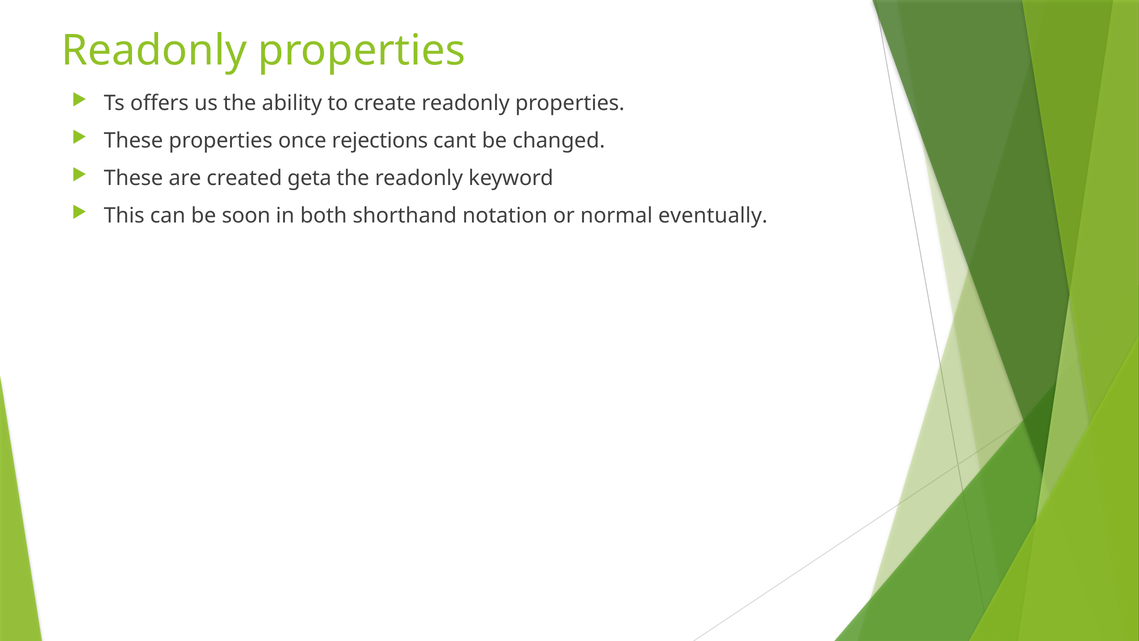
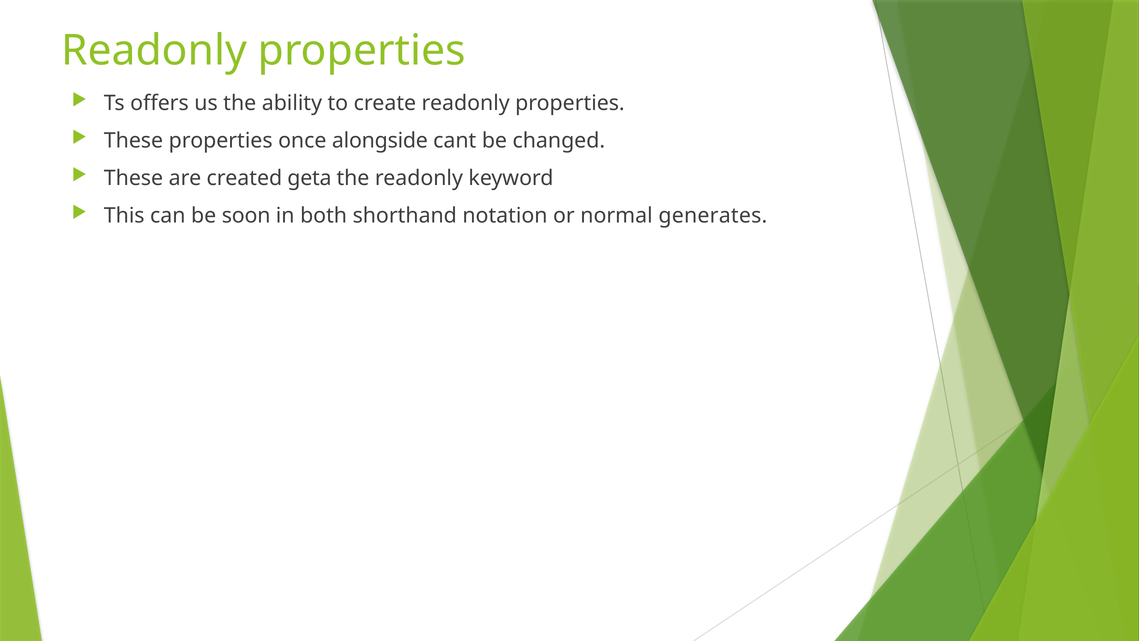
rejections: rejections -> alongside (380, 141)
eventually: eventually -> generates (713, 216)
